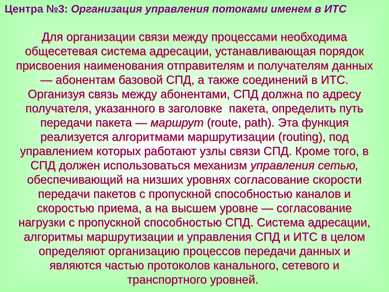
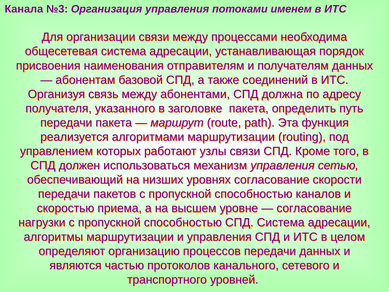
Центра: Центра -> Канала (24, 9)
